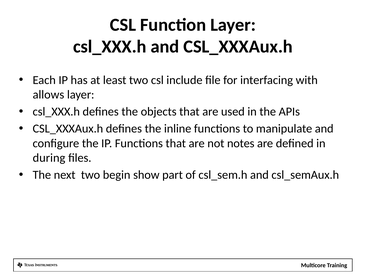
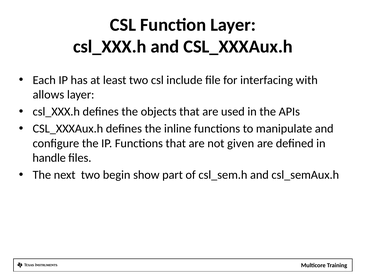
notes: notes -> given (241, 144)
during: during -> handle (49, 158)
